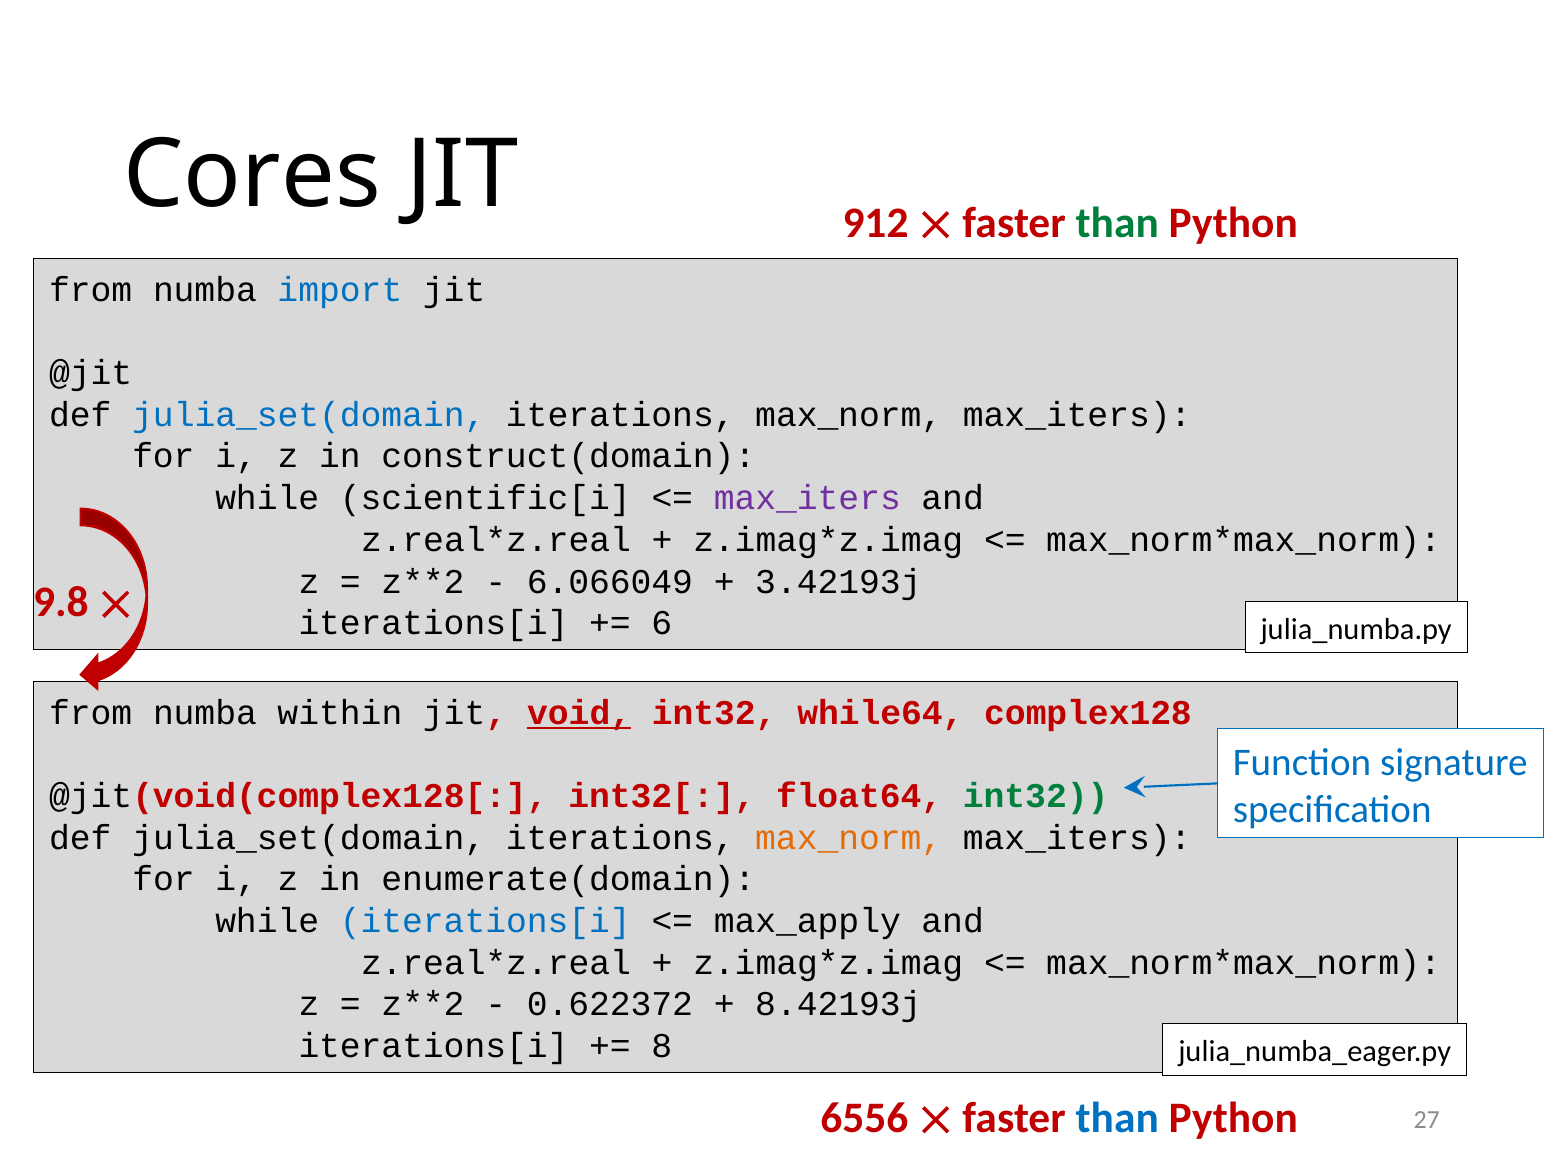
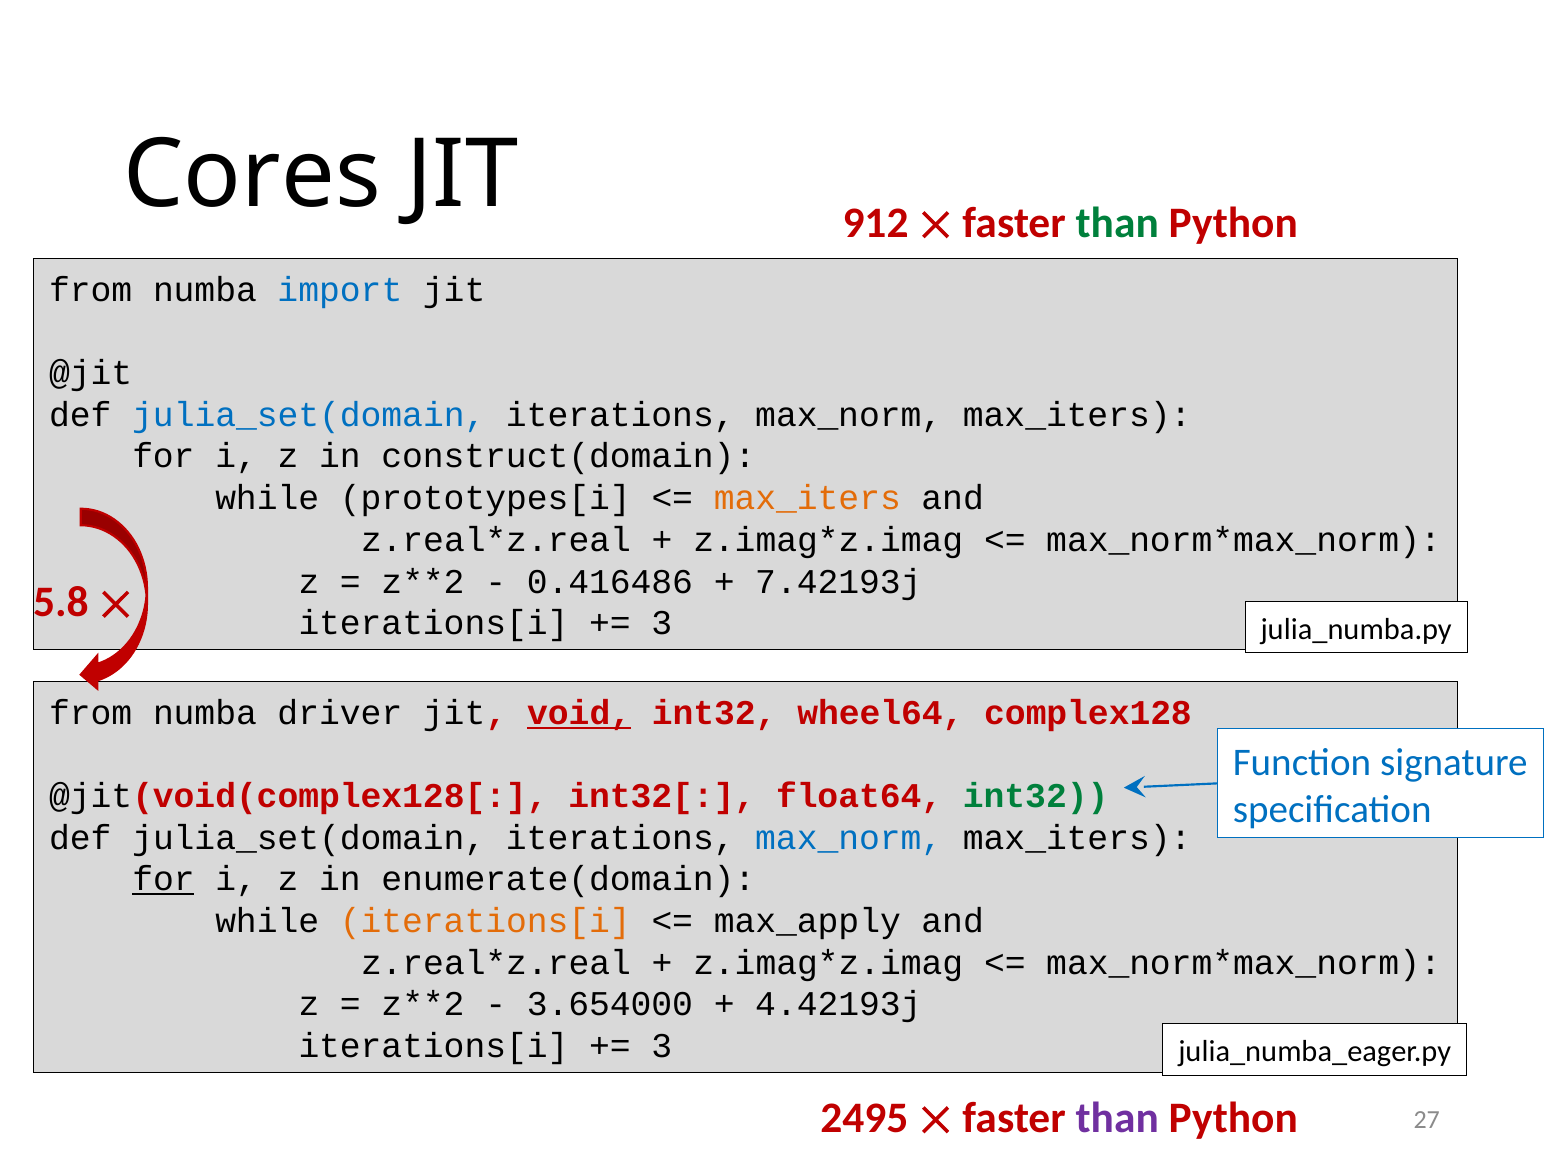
scientific[i: scientific[i -> prototypes[i (485, 498)
max_iters colour: purple -> orange (807, 498)
6.066049: 6.066049 -> 0.416486 (610, 581)
3.42193j: 3.42193j -> 7.42193j (838, 581)
9.8: 9.8 -> 5.8 (61, 602)
6: 6 -> 3 (662, 623)
within: within -> driver (340, 712)
while64: while64 -> wheel64 (880, 712)
max_norm colour: orange -> blue (849, 837)
for underline: none -> present (163, 879)
iterations[i colour: blue -> orange (485, 921)
0.622372: 0.622372 -> 3.654000 (610, 1004)
8.42193j: 8.42193j -> 4.42193j (838, 1004)
8: 8 -> 3 (662, 1045)
6556: 6556 -> 2495 (864, 1117)
than colour: blue -> purple (1117, 1117)
